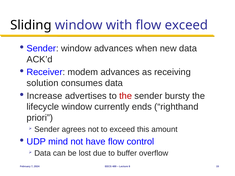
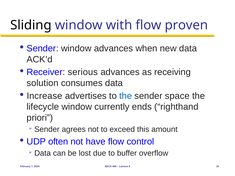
flow exceed: exceed -> proven (186, 25)
modem: modem -> serious (83, 72)
the colour: red -> blue (126, 96)
bursty: bursty -> space (177, 96)
mind: mind -> often (58, 142)
